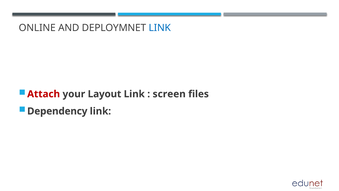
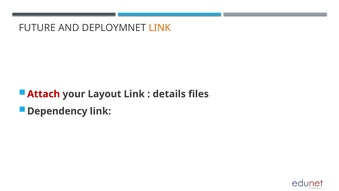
ONLINE: ONLINE -> FUTURE (37, 28)
LINK colour: blue -> orange (160, 28)
screen: screen -> details (169, 94)
